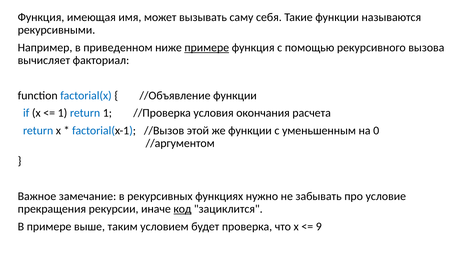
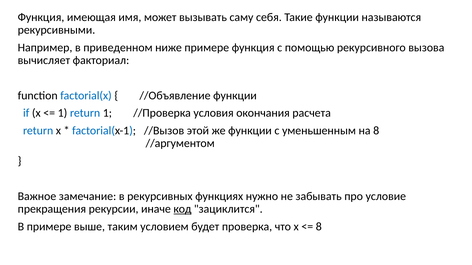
примере underline: present -> none (207, 48)
на 0: 0 -> 8 (376, 131)
9: 9 -> 8 (319, 227)
